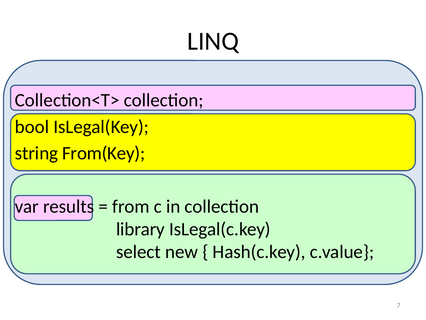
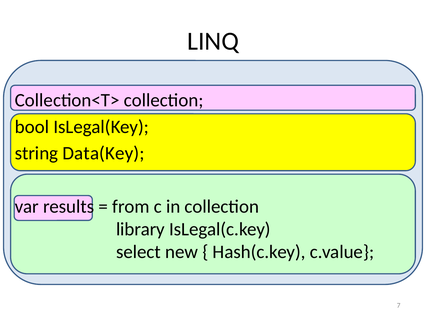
From(Key: From(Key -> Data(Key (103, 153)
